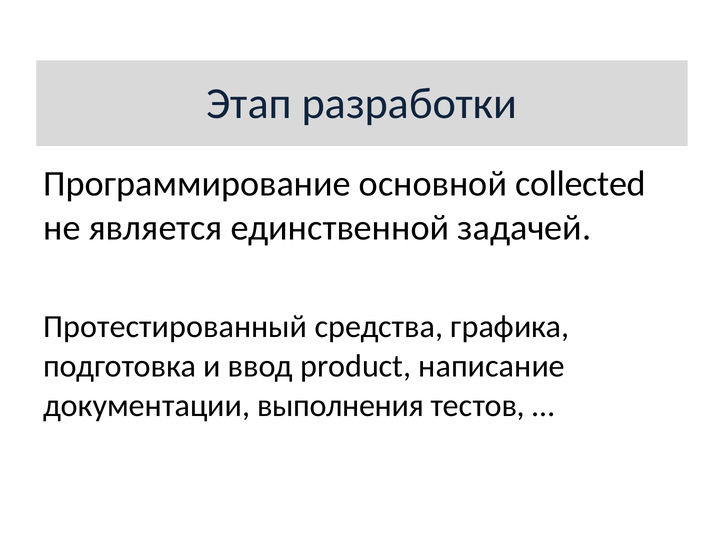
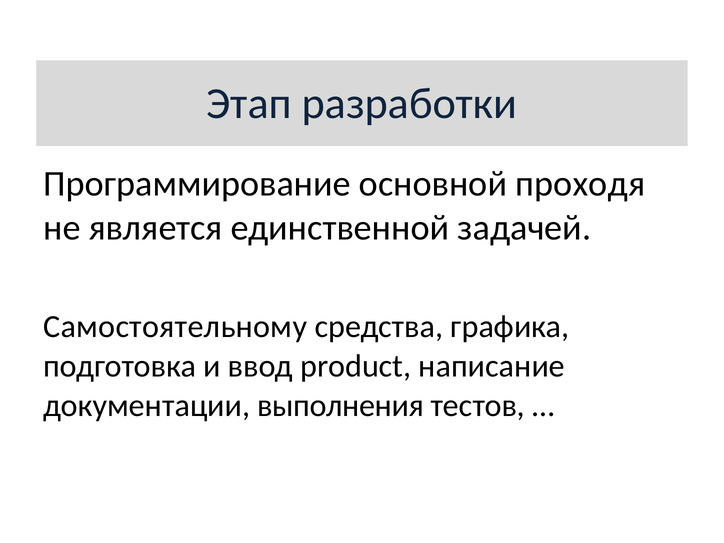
collected: collected -> проходя (580, 184)
Протестированный: Протестированный -> Самостоятельному (175, 327)
